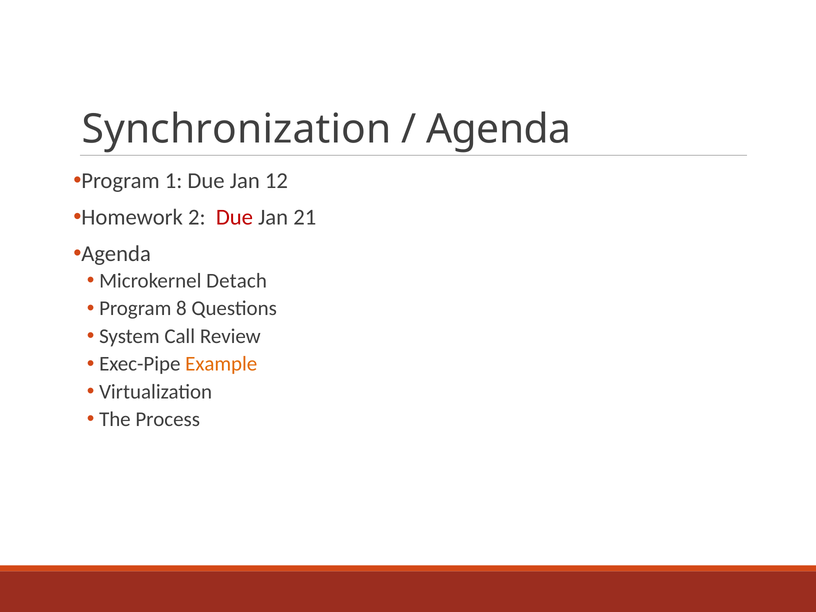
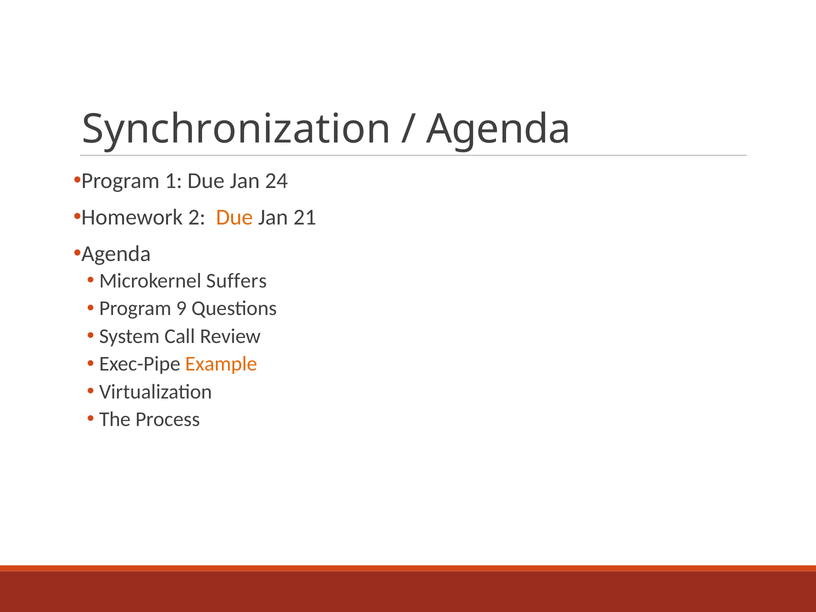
12: 12 -> 24 (276, 181)
Due colour: red -> orange (234, 217)
Detach: Detach -> Suffers (237, 281)
8: 8 -> 9 (181, 308)
